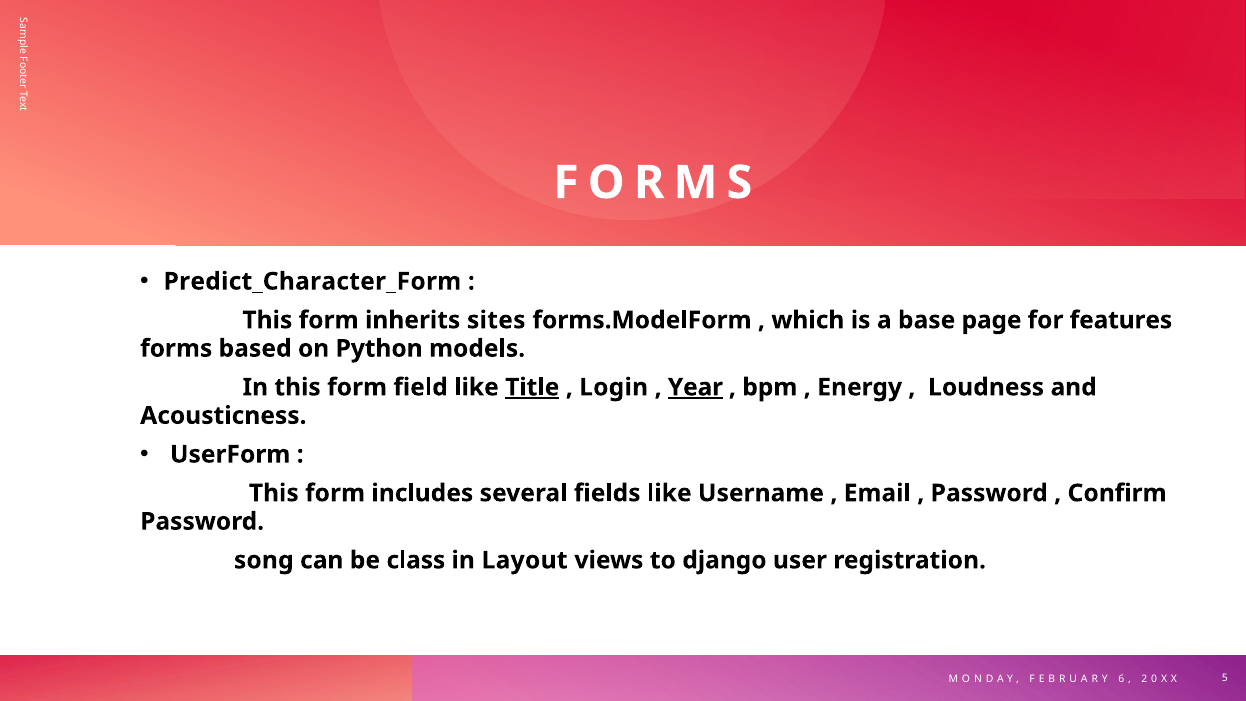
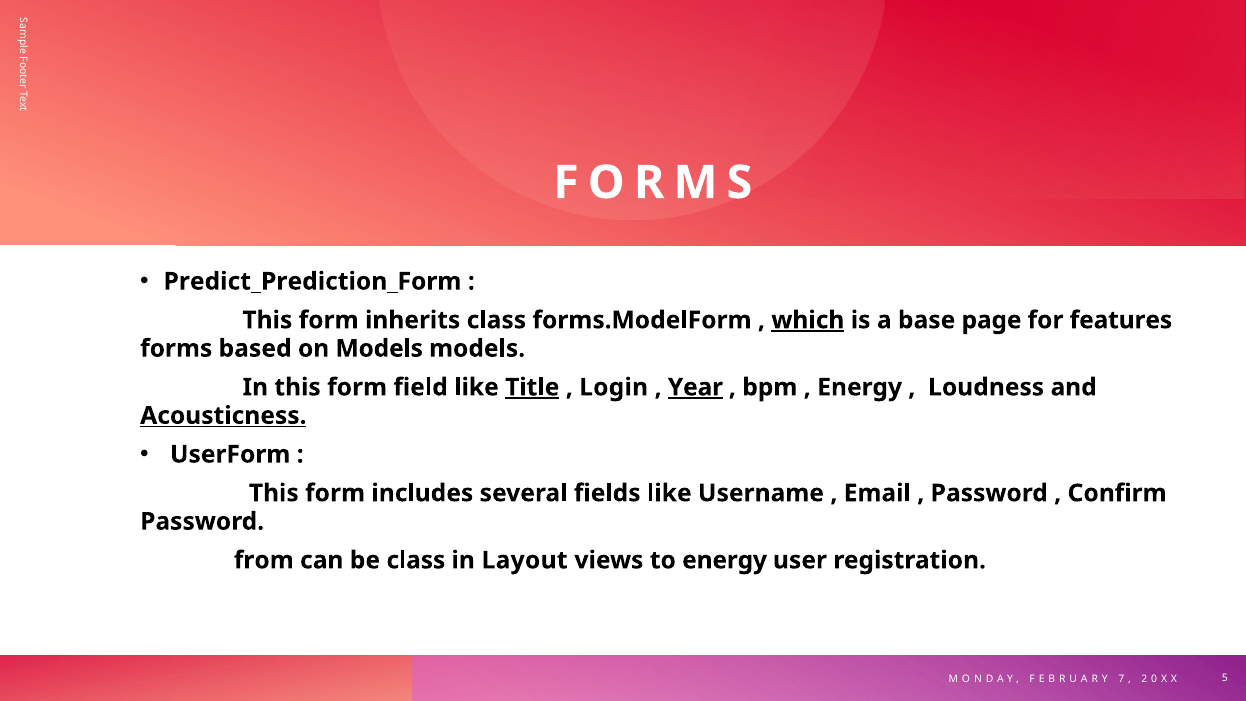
Predict_Character_Form: Predict_Character_Form -> Predict_Prediction_Form (312, 281)
inherits sites: sites -> class (496, 320)
which underline: none -> present (808, 320)
on Python: Python -> Models (379, 348)
Acousticness underline: none -> present (223, 416)
song: song -> from (264, 560)
to django: django -> energy (725, 560)
6: 6 -> 7 (1121, 679)
